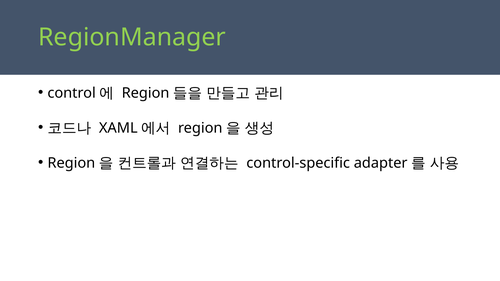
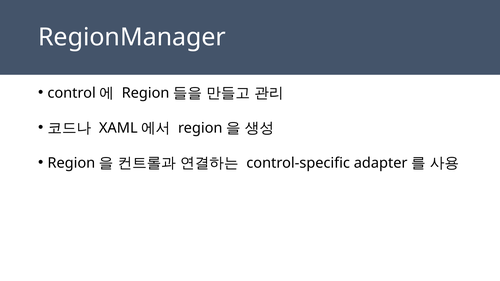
RegionManager colour: light green -> white (132, 37)
